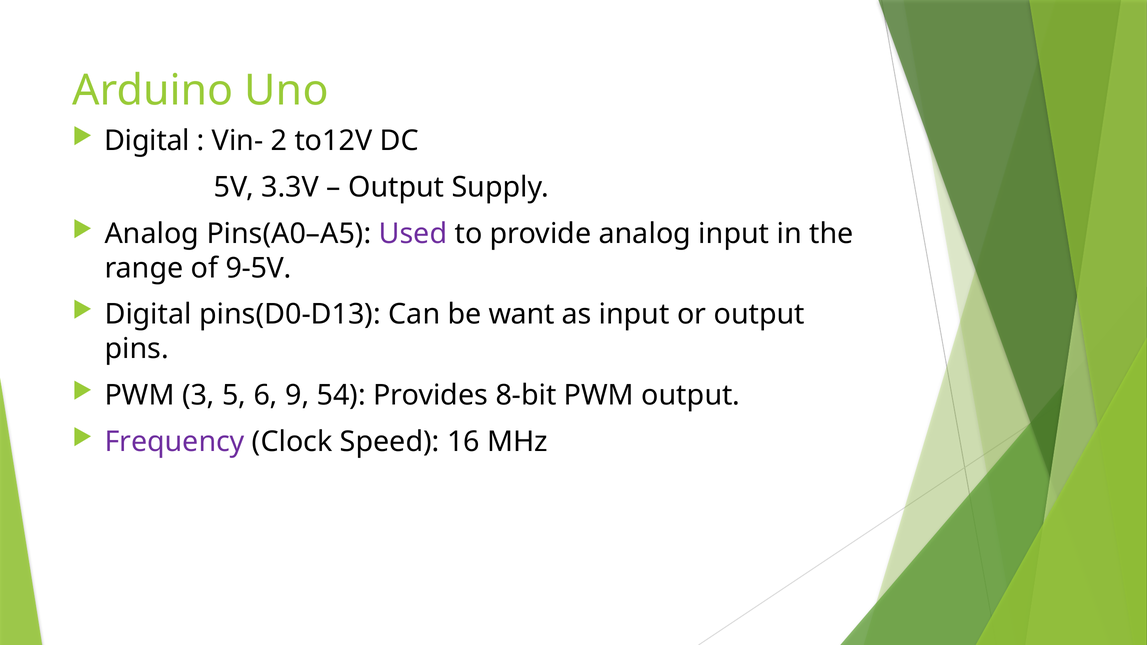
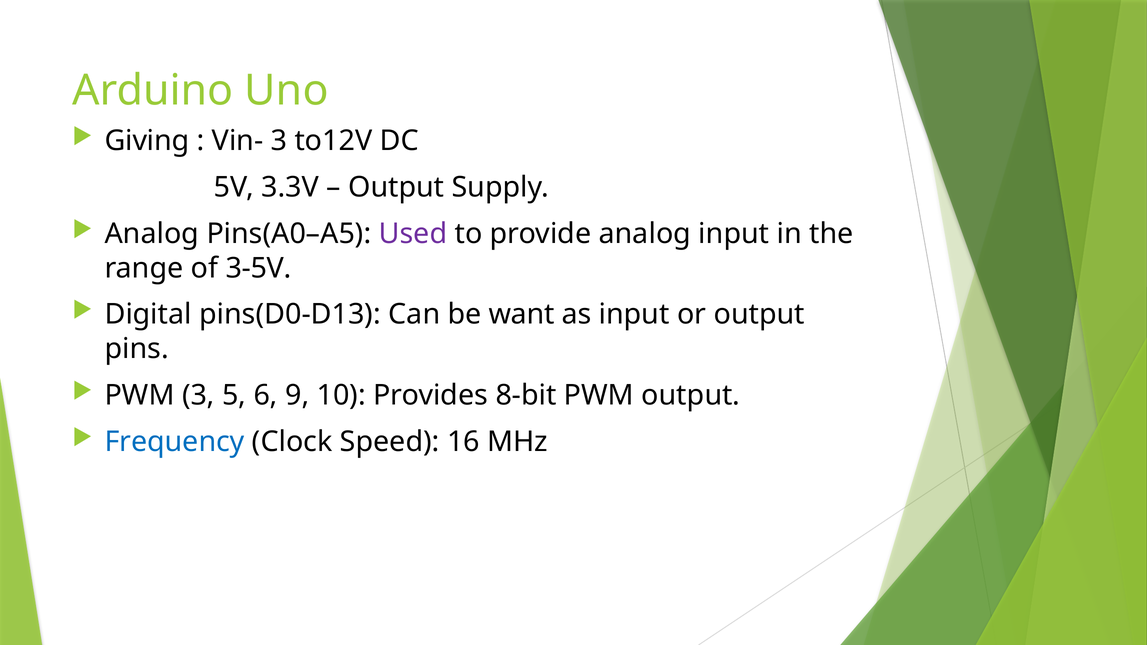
Digital: Digital -> Giving (147, 141)
Vin- 2: 2 -> 3 (279, 141)
9-5V: 9-5V -> 3-5V (258, 268)
54: 54 -> 10 (341, 395)
Frequency colour: purple -> blue (175, 442)
